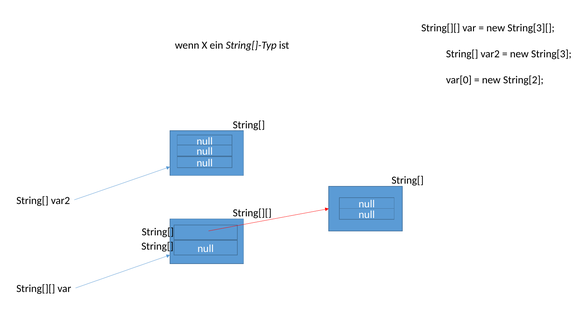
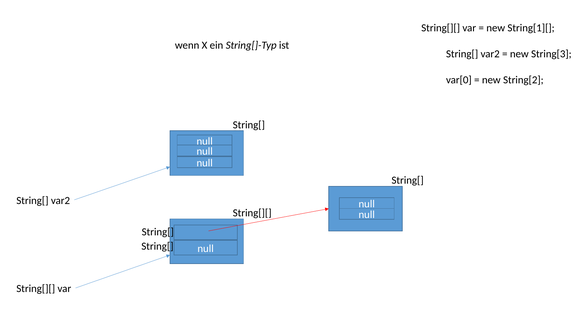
String[3][: String[3][ -> String[1][ (531, 28)
